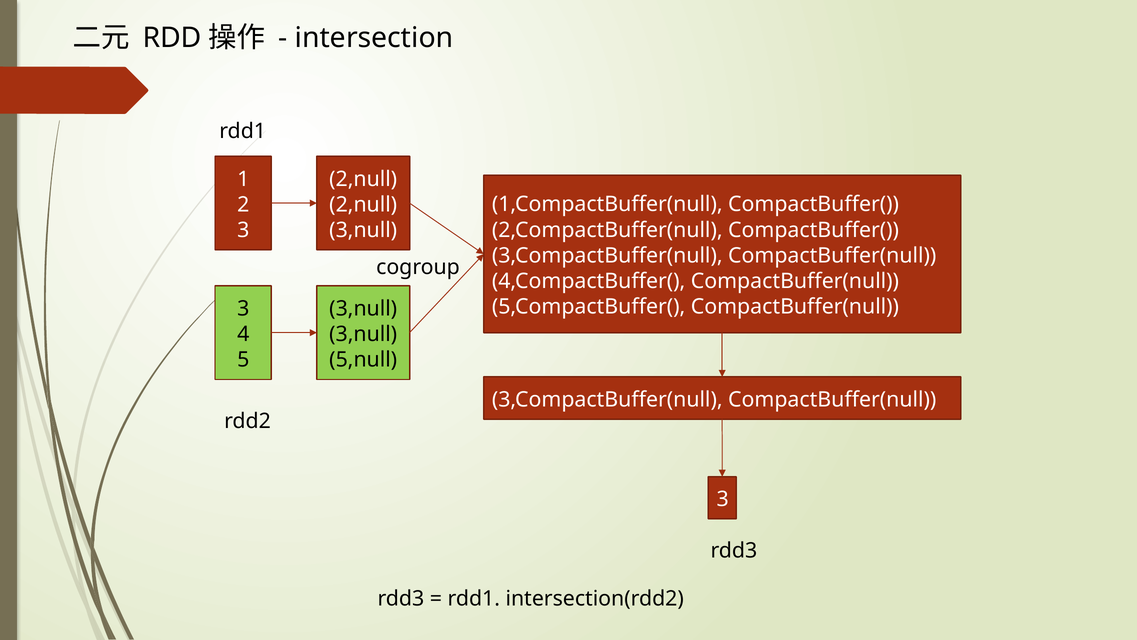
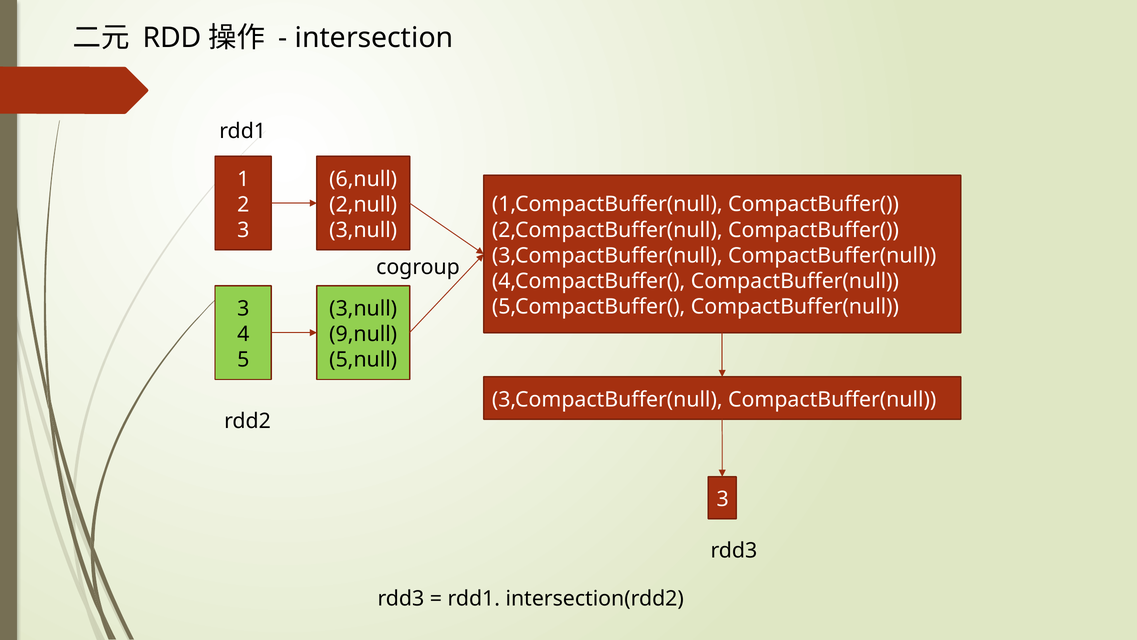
2,null: 2,null -> 6,null (363, 179)
3,null: 3,null -> 9,null (363, 334)
